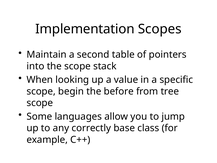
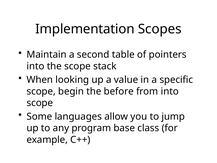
from tree: tree -> into (170, 91)
correctly: correctly -> program (91, 128)
